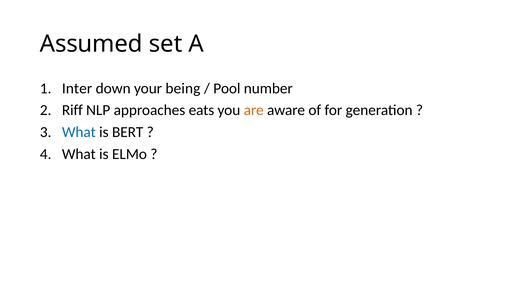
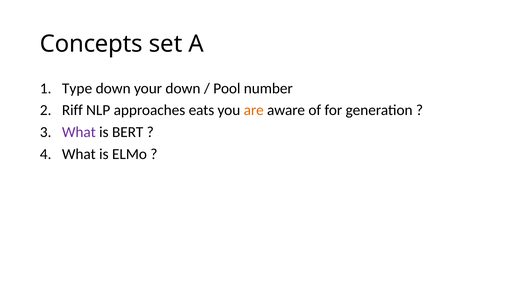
Assumed: Assumed -> Concepts (91, 44)
Inter: Inter -> Type (77, 88)
your being: being -> down (183, 88)
What colour: blue -> purple (79, 132)
